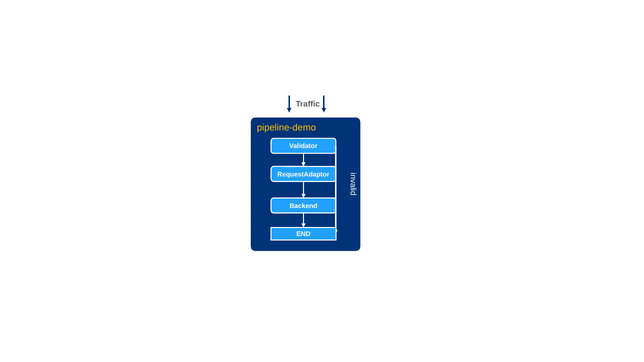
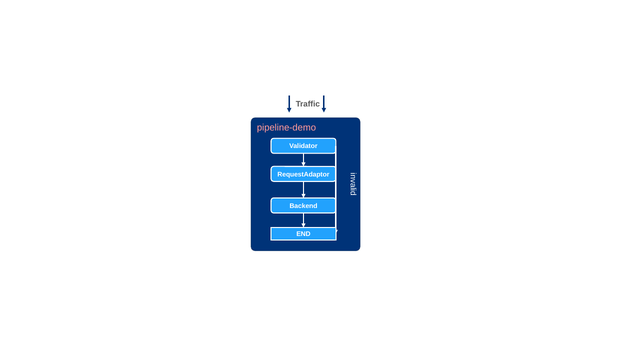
pipeline-demo colour: yellow -> pink (286, 128)
